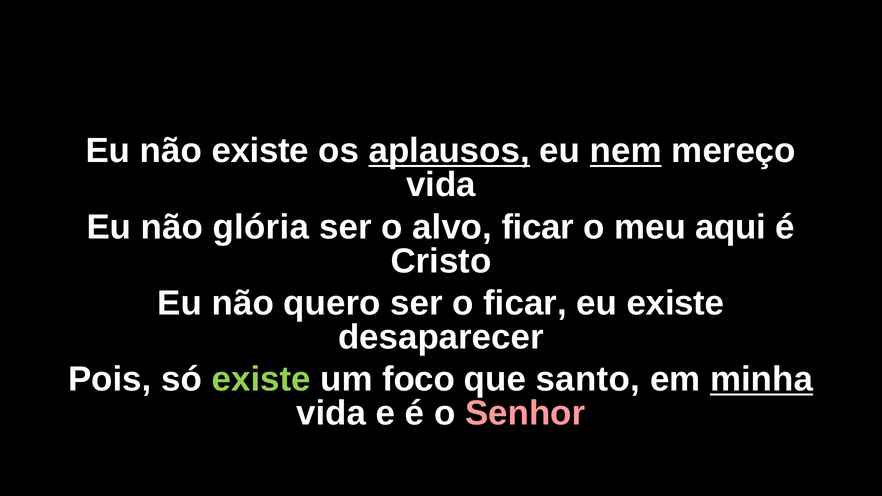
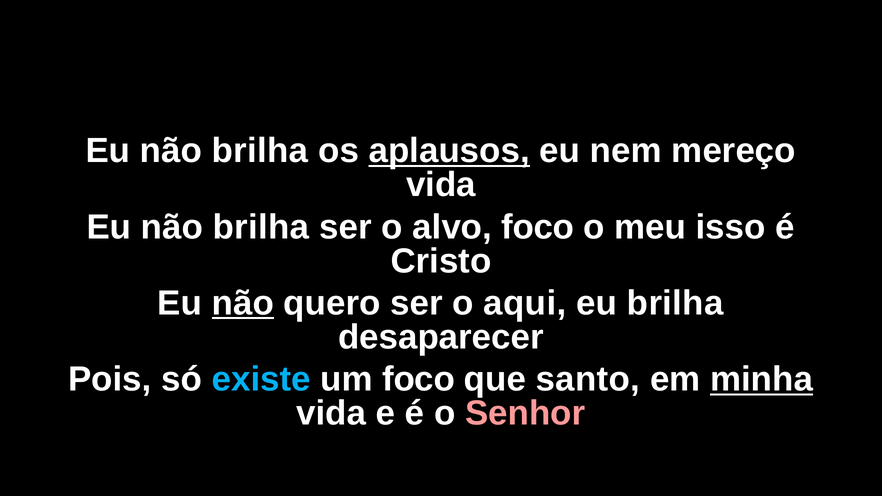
existe: existe -> brilha (260, 151)
nem underline: present -> none (626, 151)
glória: glória -> brilha (261, 227)
alvo ficar: ficar -> foco (538, 227)
aqui: aqui -> isso (731, 227)
não underline: none -> present (243, 303)
o ficar: ficar -> aqui (525, 303)
eu existe: existe -> brilha (675, 303)
existe colour: light green -> light blue (261, 379)
